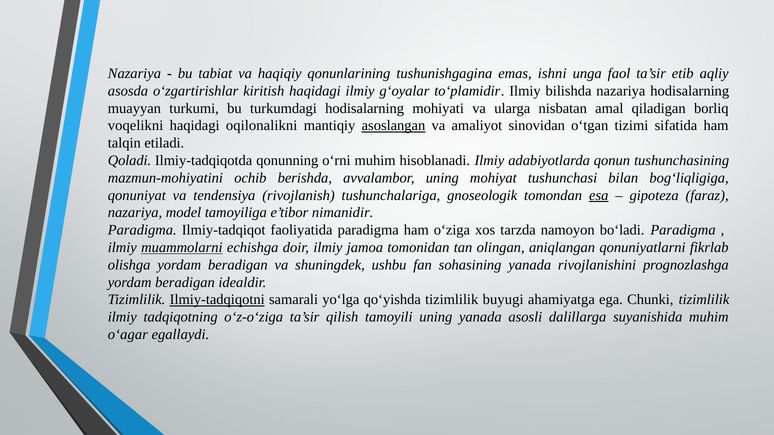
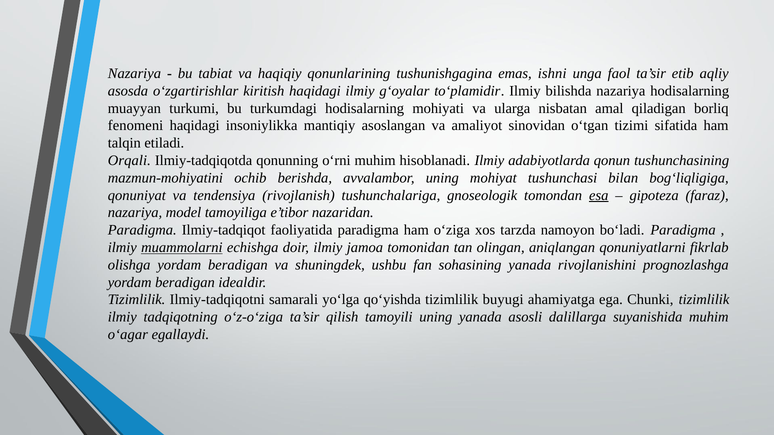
voqelikni: voqelikni -> fenomeni (136, 126)
oqilonalikni: oqilonalikni -> insoniylikka (262, 126)
asoslangan underline: present -> none (393, 126)
Qoladi: Qoladi -> Orqali (129, 161)
nimanidir: nimanidir -> nazaridan (343, 213)
Ilmiy-tadqiqotni underline: present -> none (217, 300)
